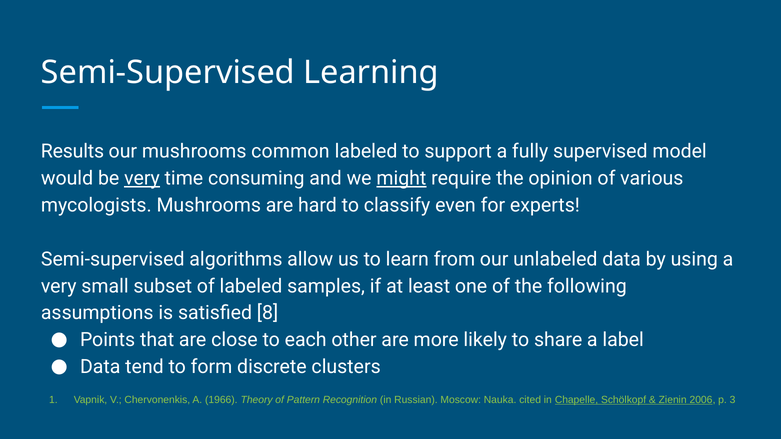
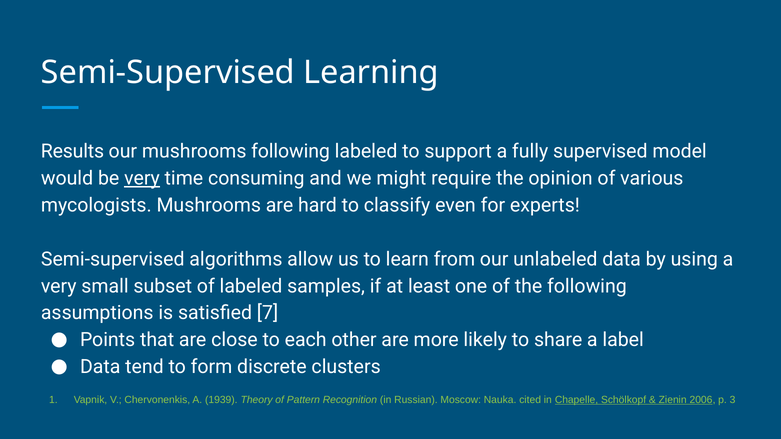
mushrooms common: common -> following (291, 152)
might underline: present -> none (401, 179)
8: 8 -> 7 (268, 313)
1966: 1966 -> 1939 (221, 400)
